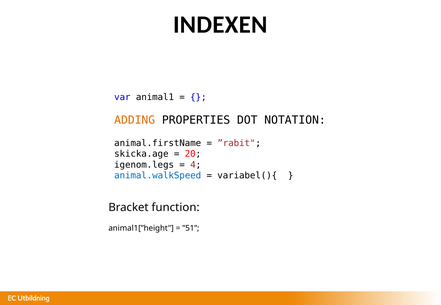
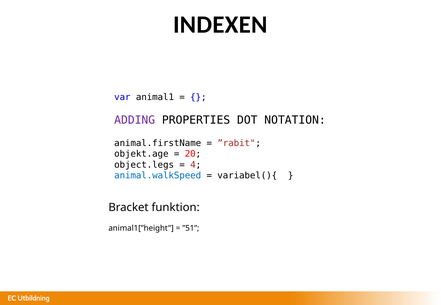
ADDING colour: orange -> purple (135, 120)
skicka.age: skicka.age -> objekt.age (141, 154)
igenom.legs: igenom.legs -> object.legs (144, 165)
function: function -> funktion (176, 208)
